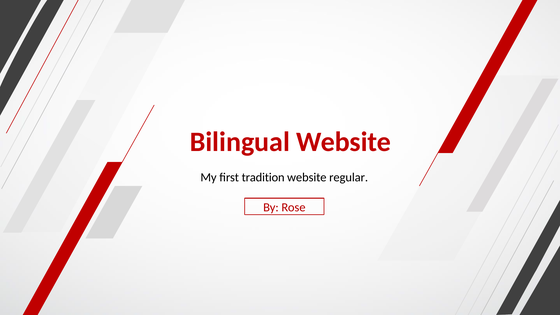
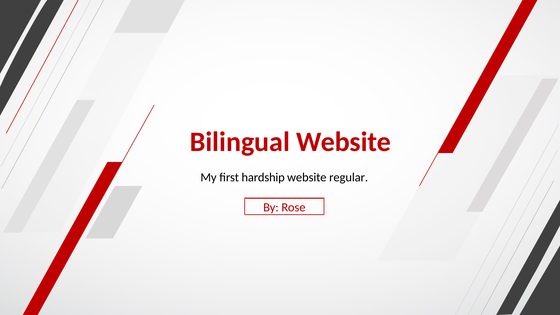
tradition: tradition -> hardship (263, 177)
